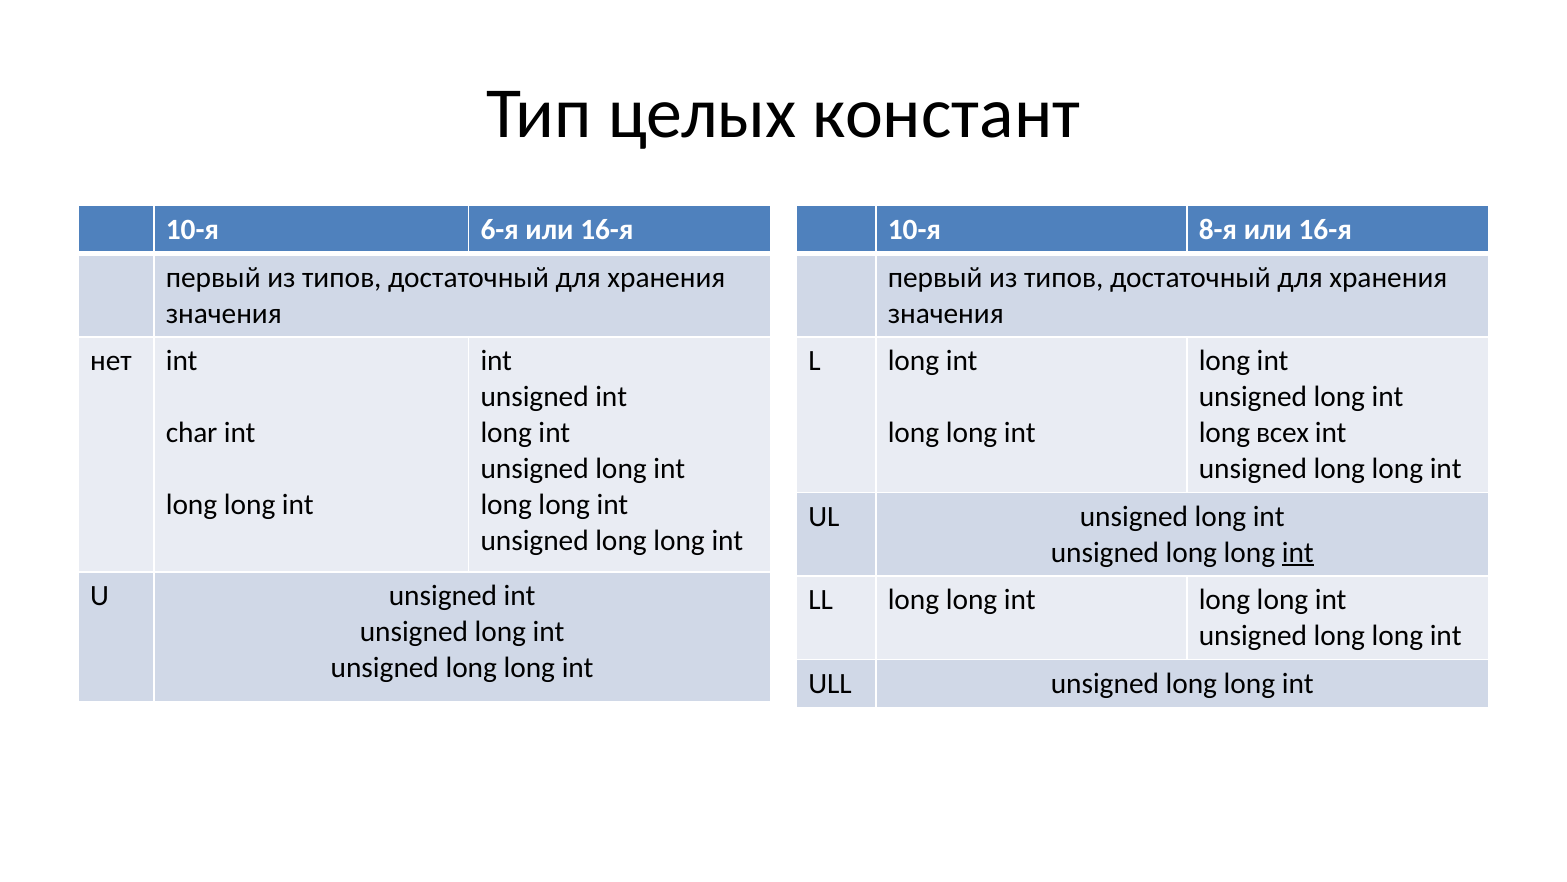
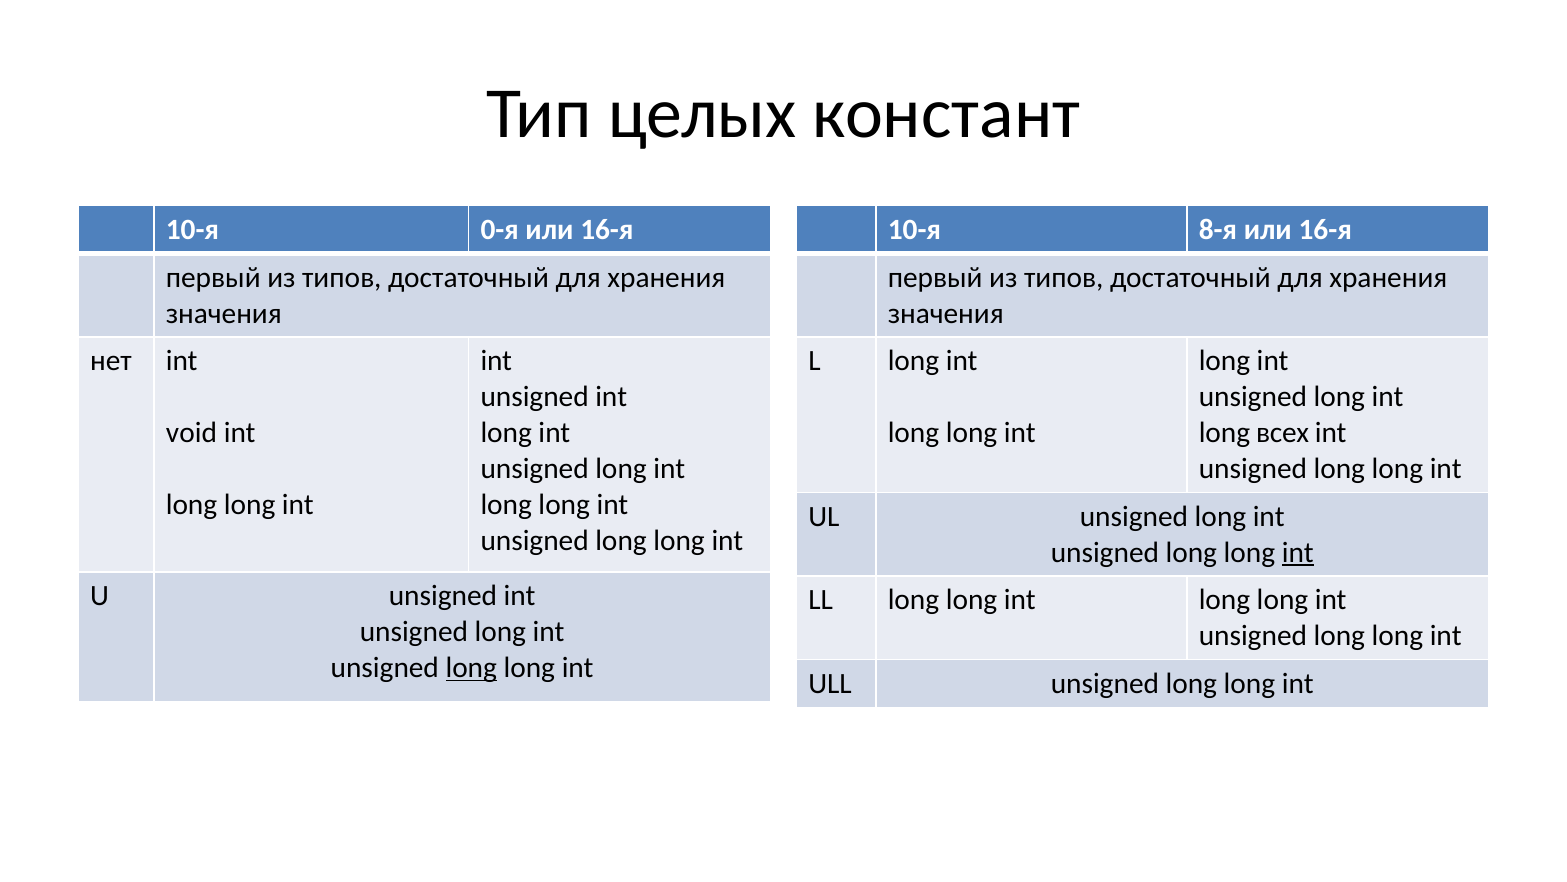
6-я: 6-я -> 0-я (500, 230)
char: char -> void (192, 433)
long underline: none -> present (471, 667)
